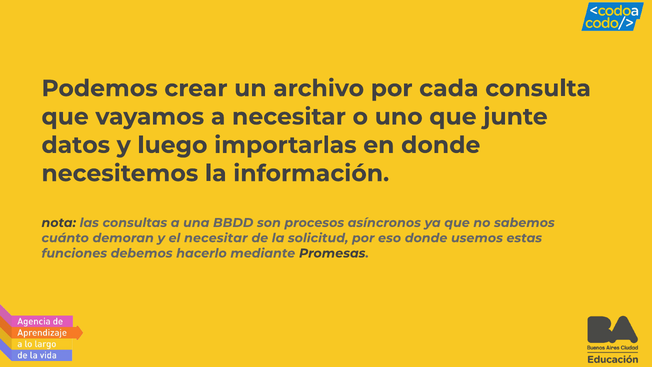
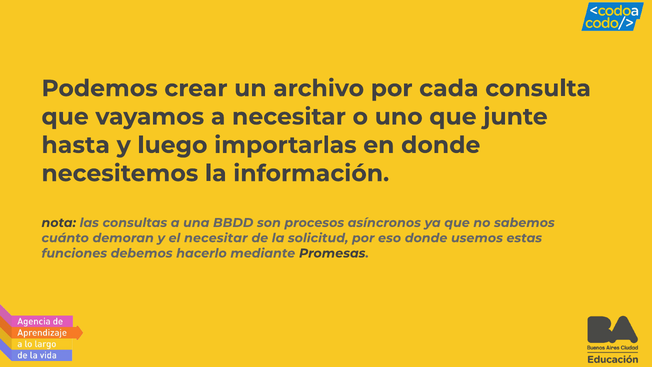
datos: datos -> hasta (76, 145)
